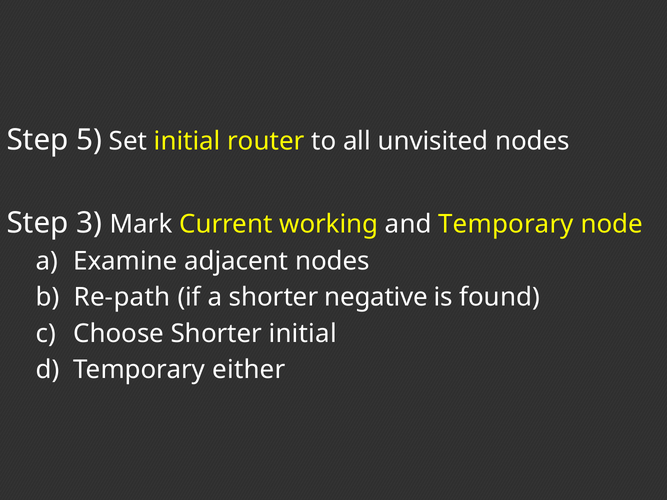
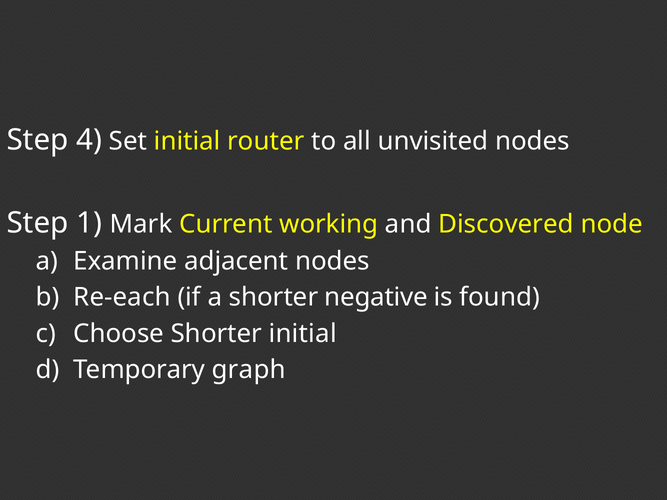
5: 5 -> 4 (89, 140)
3: 3 -> 1 (89, 223)
and Temporary: Temporary -> Discovered (506, 224)
Re-path: Re-path -> Re-each (122, 298)
either: either -> graph (249, 370)
